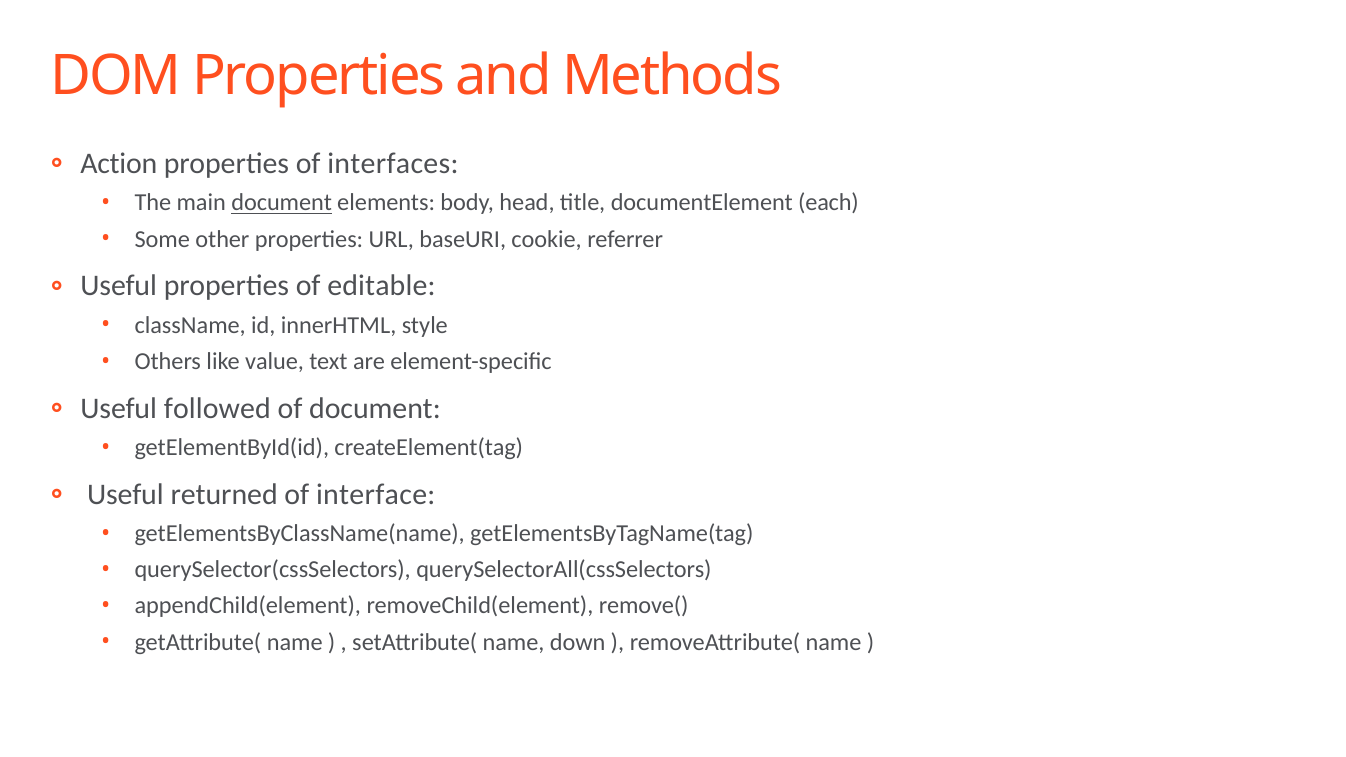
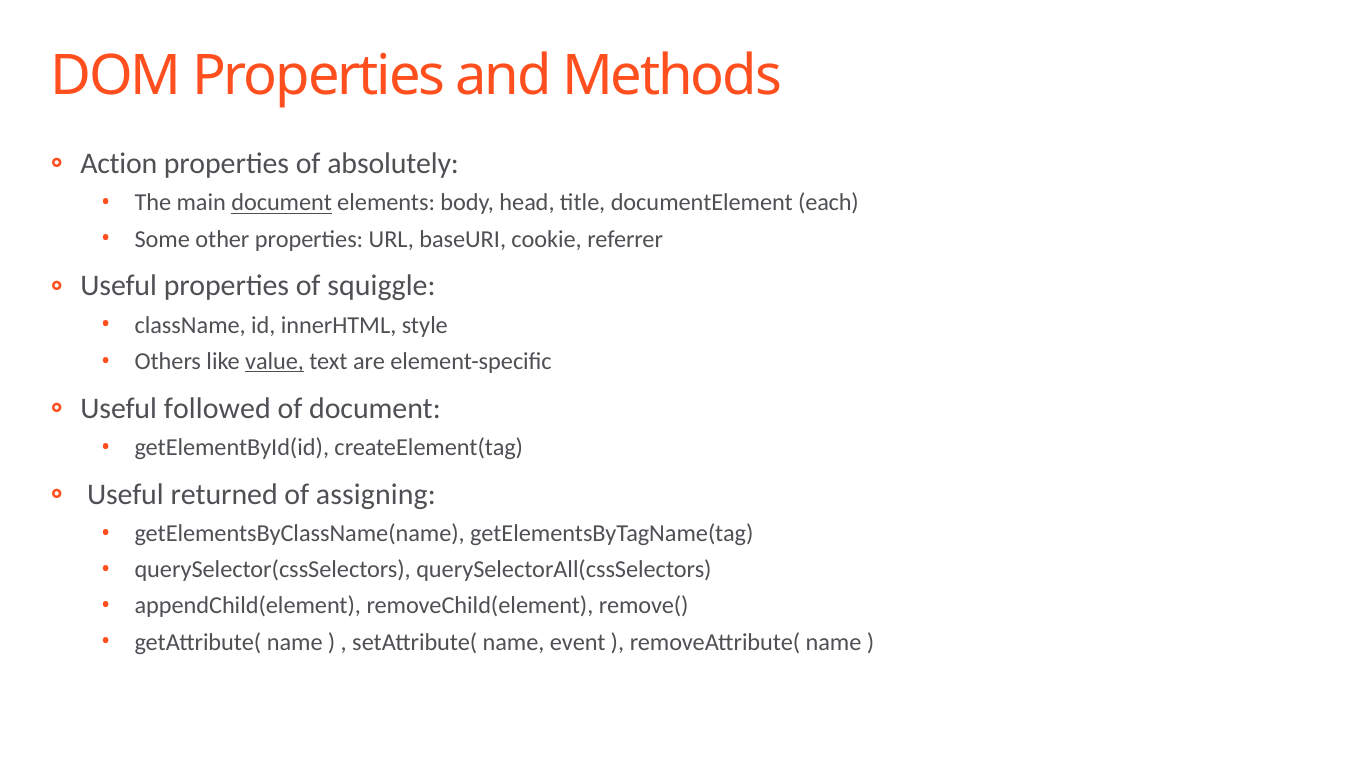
interfaces: interfaces -> absolutely (393, 164)
editable: editable -> squiggle (381, 286)
value underline: none -> present (275, 361)
interface: interface -> assigning (376, 494)
down: down -> event (578, 642)
